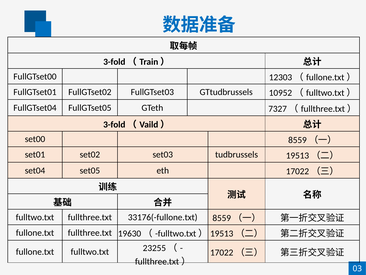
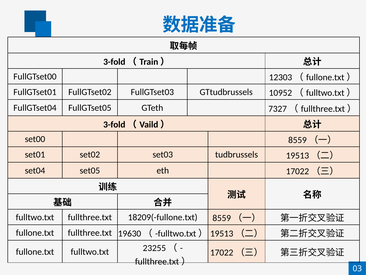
33176(-fullone.txt: 33176(-fullone.txt -> 18209(-fullone.txt (163, 217)
